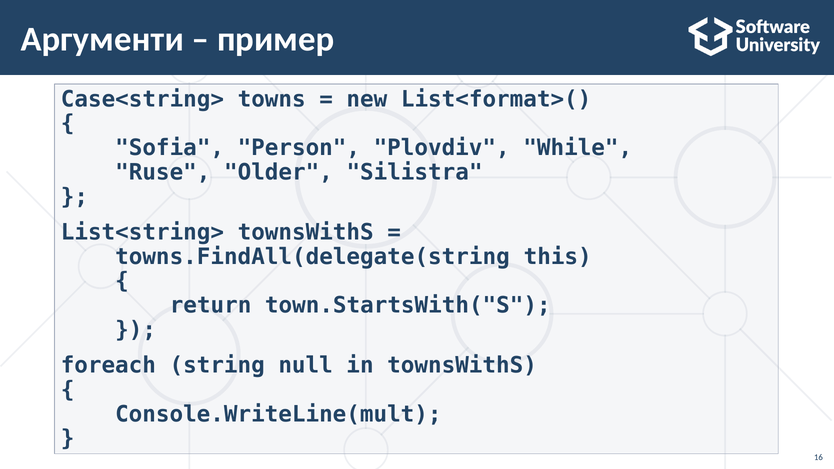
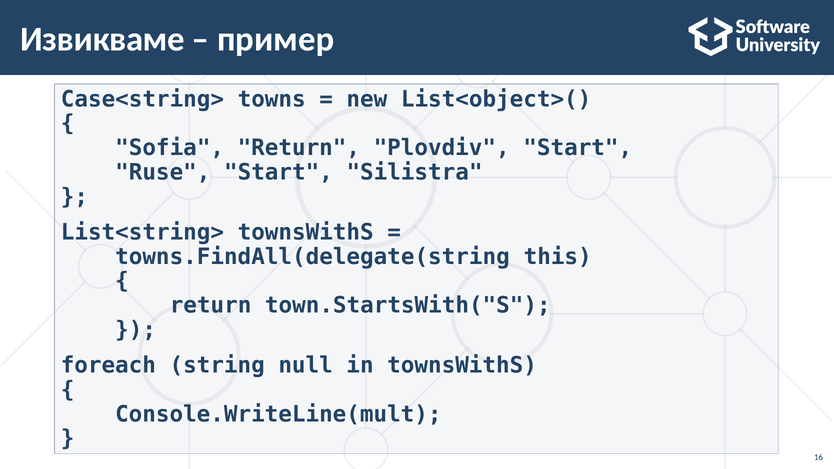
Аргументи: Аргументи -> Извикваме (102, 40)
List<format>(: List<format>( -> List<object>( (496, 99)
Sofia Person: Person -> Return (299, 148)
Plovdiv While: While -> Start (578, 148)
Ruse Older: Older -> Start (278, 172)
